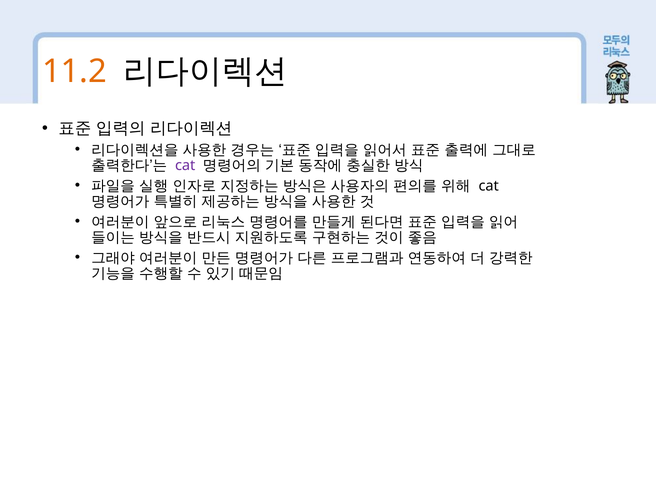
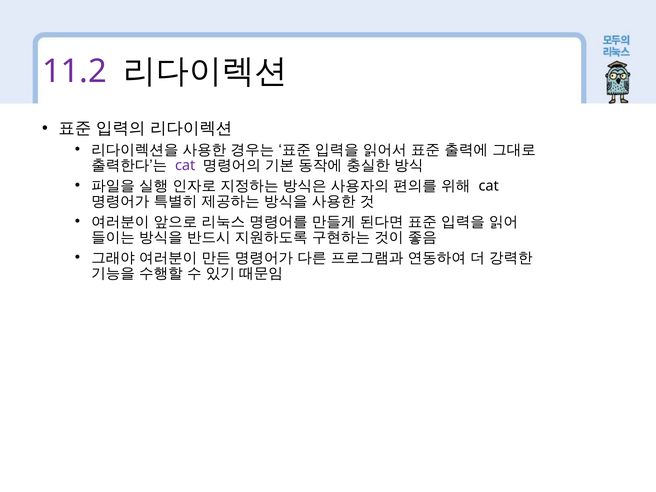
11.2 colour: orange -> purple (75, 71)
